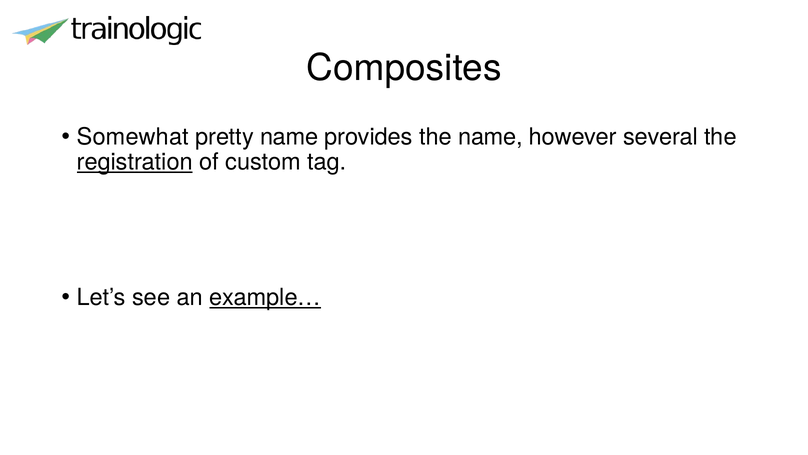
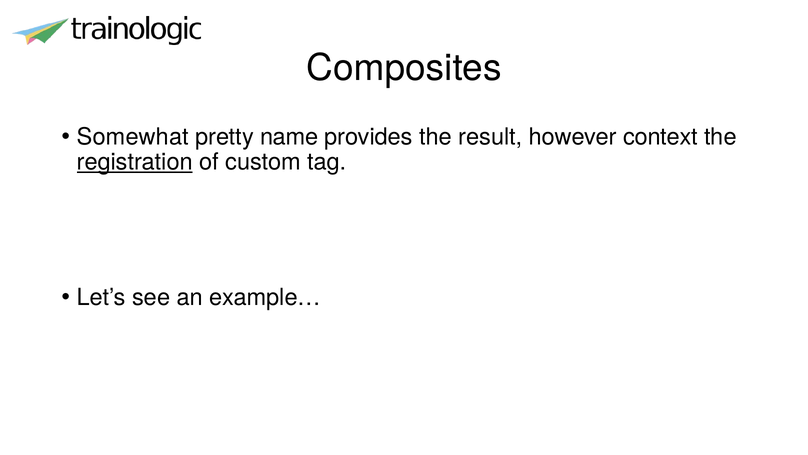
the name: name -> result (490, 137)
several: several -> context (660, 137)
example… underline: present -> none (265, 297)
